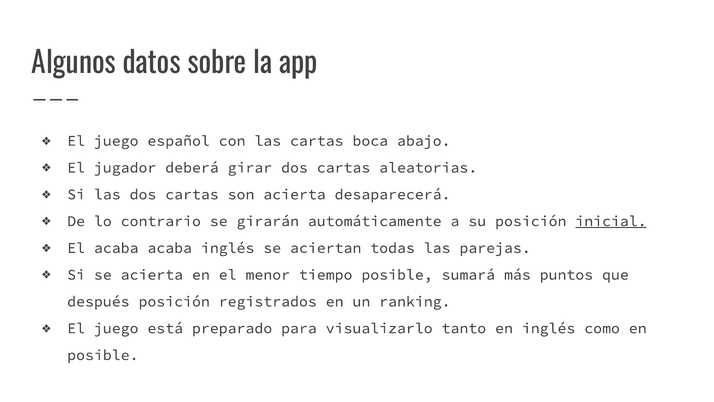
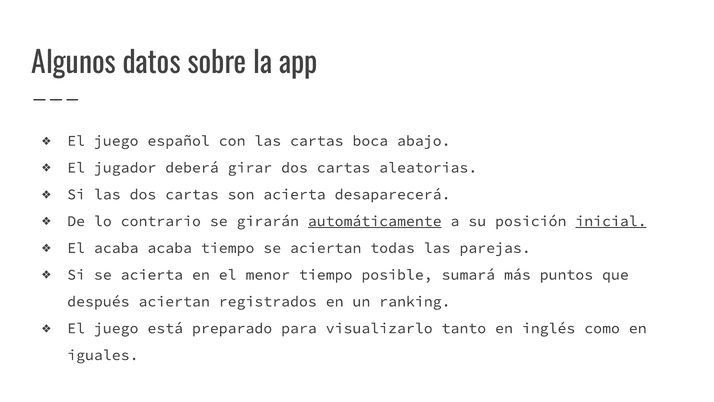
automáticamente underline: none -> present (375, 221)
acaba inglés: inglés -> tiempo (228, 248)
después posición: posición -> aciertan (174, 301)
posible: posible -> iguales (103, 355)
